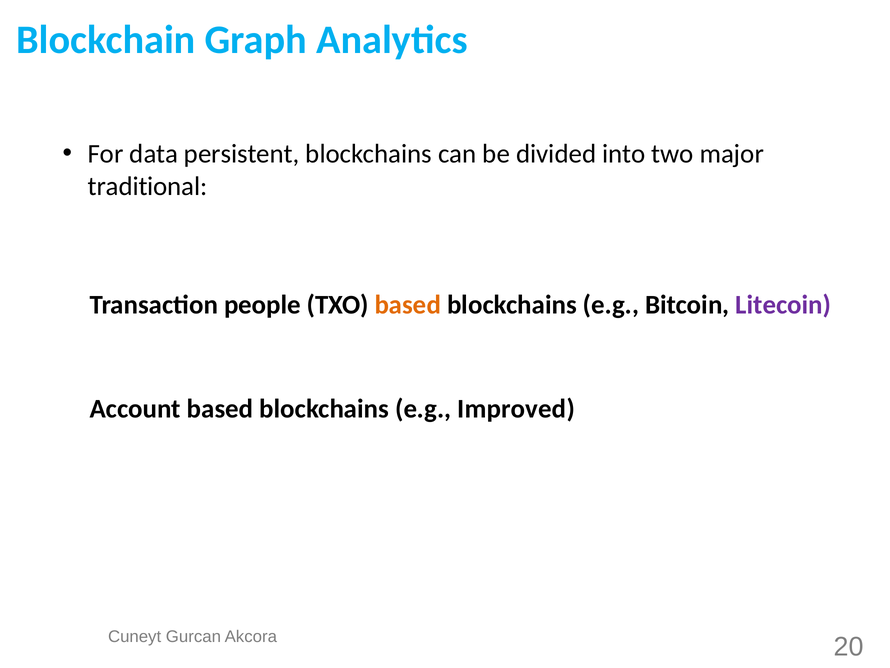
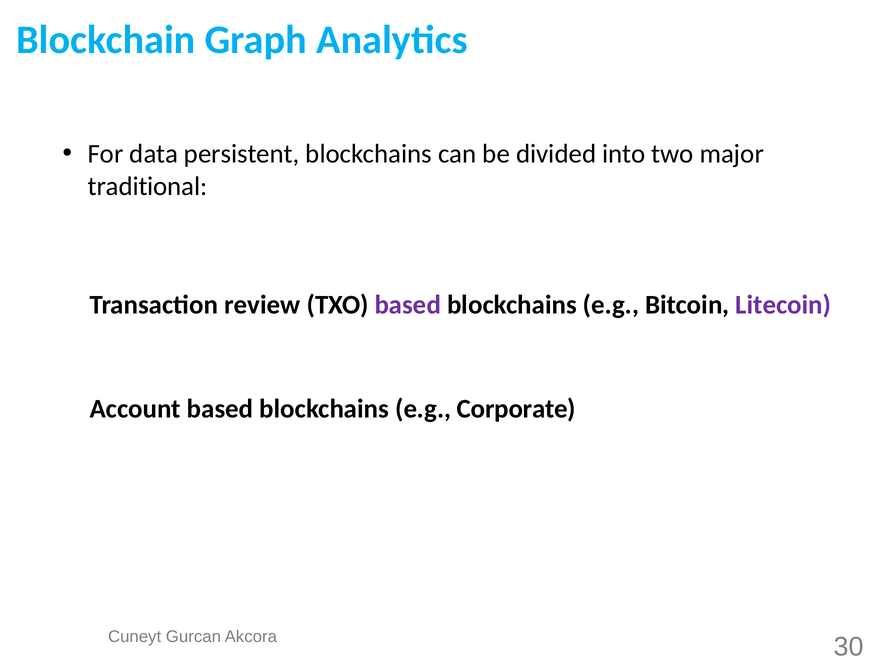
people: people -> review (262, 304)
based colour: orange -> purple (408, 304)
Improved: Improved -> Corporate (516, 408)
20: 20 -> 30 (849, 646)
